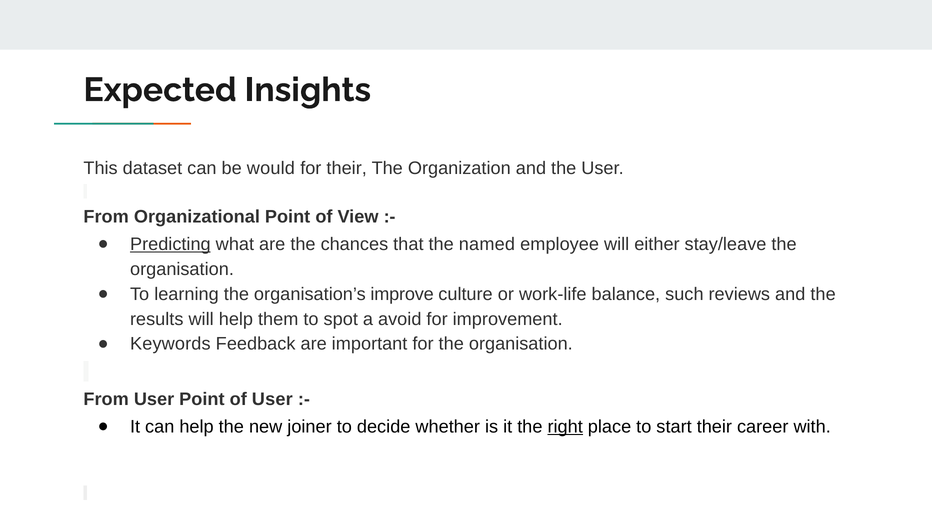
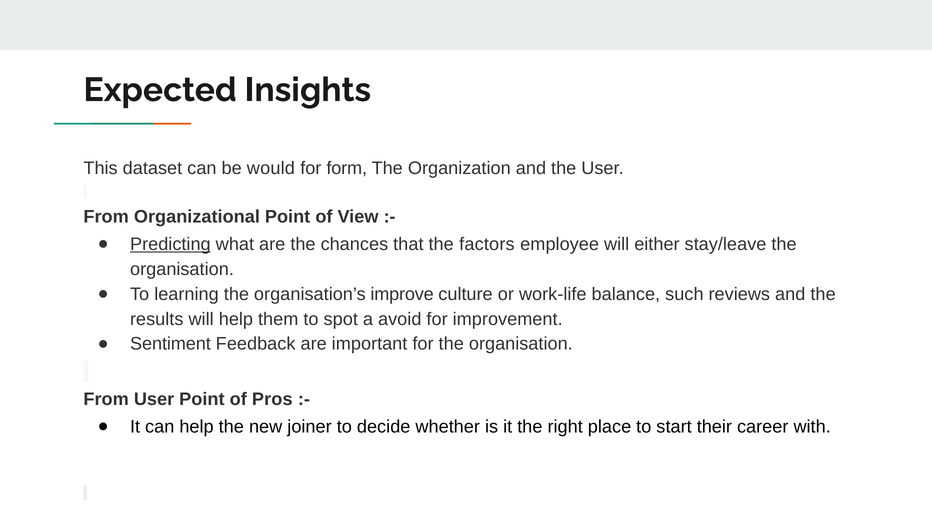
for their: their -> form (347, 169)
named: named -> factors (487, 244)
Keywords: Keywords -> Sentiment (170, 344)
of User: User -> Pros (272, 399)
right underline: present -> none (565, 427)
